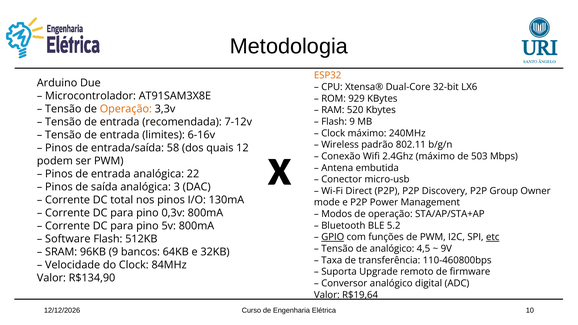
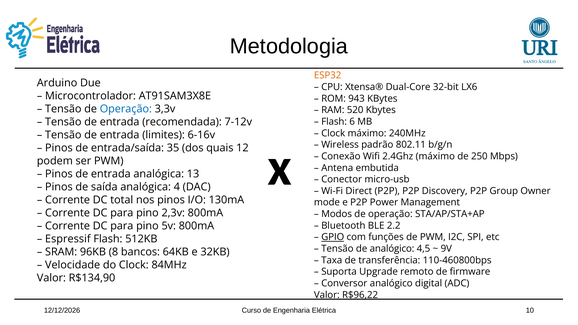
929: 929 -> 943 (356, 99)
Operação colour: orange -> blue (126, 109)
Flash 9: 9 -> 6 (352, 122)
58: 58 -> 35 (173, 148)
503: 503 -> 250 (479, 156)
22: 22 -> 13 (193, 174)
3: 3 -> 4 (177, 187)
0,3v: 0,3v -> 2,3v (173, 213)
5.2: 5.2 -> 2.2 (394, 226)
etc underline: present -> none (493, 237)
Software: Software -> Espressif (68, 239)
96KB 9: 9 -> 8 (113, 252)
R$19,64: R$19,64 -> R$96,22 (360, 295)
